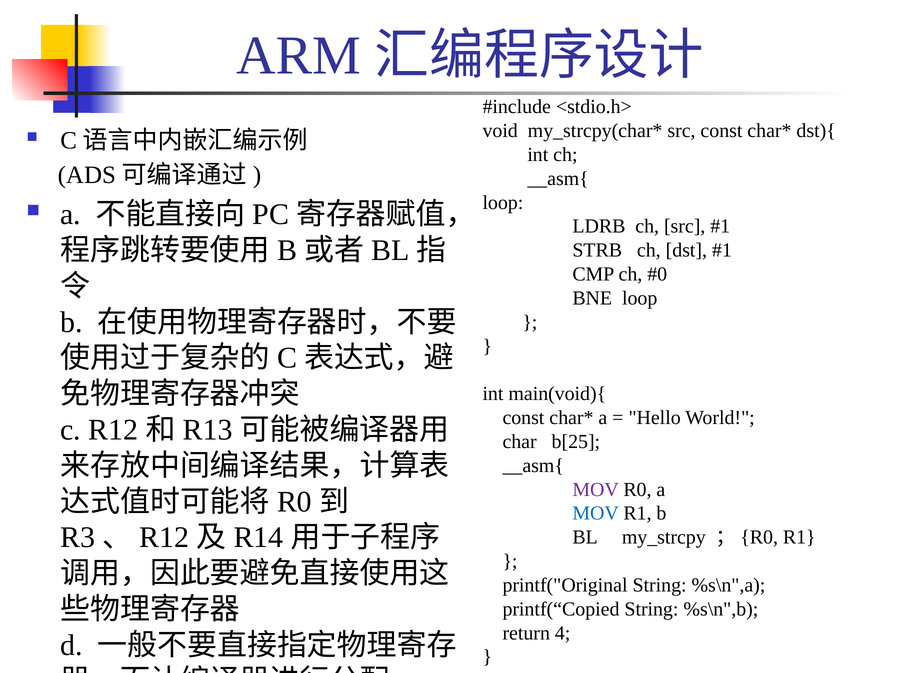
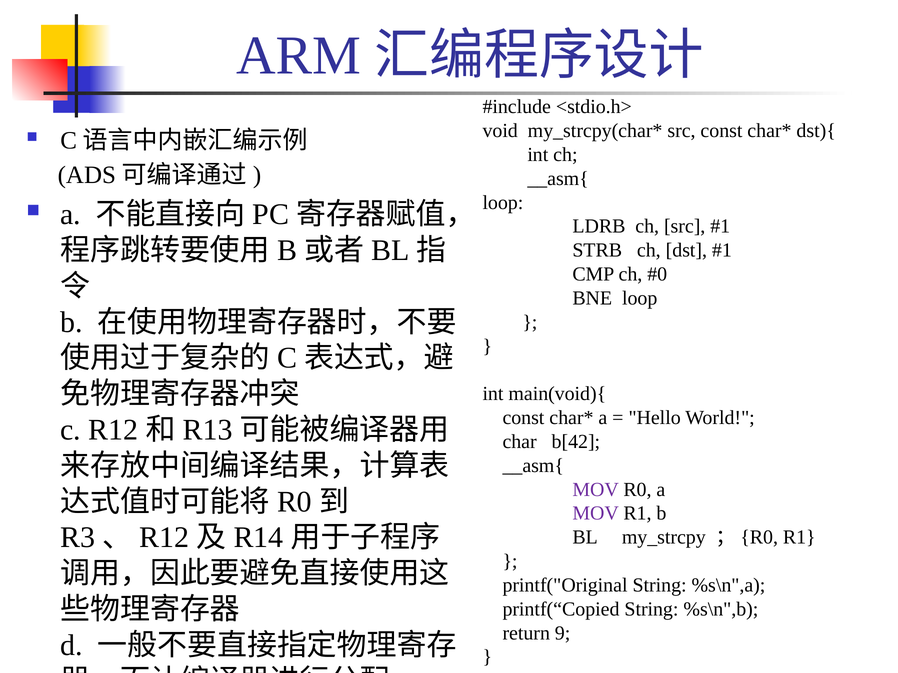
b[25: b[25 -> b[42 (576, 442)
MOV colour: blue -> purple (596, 514)
4: 4 -> 9 (563, 633)
